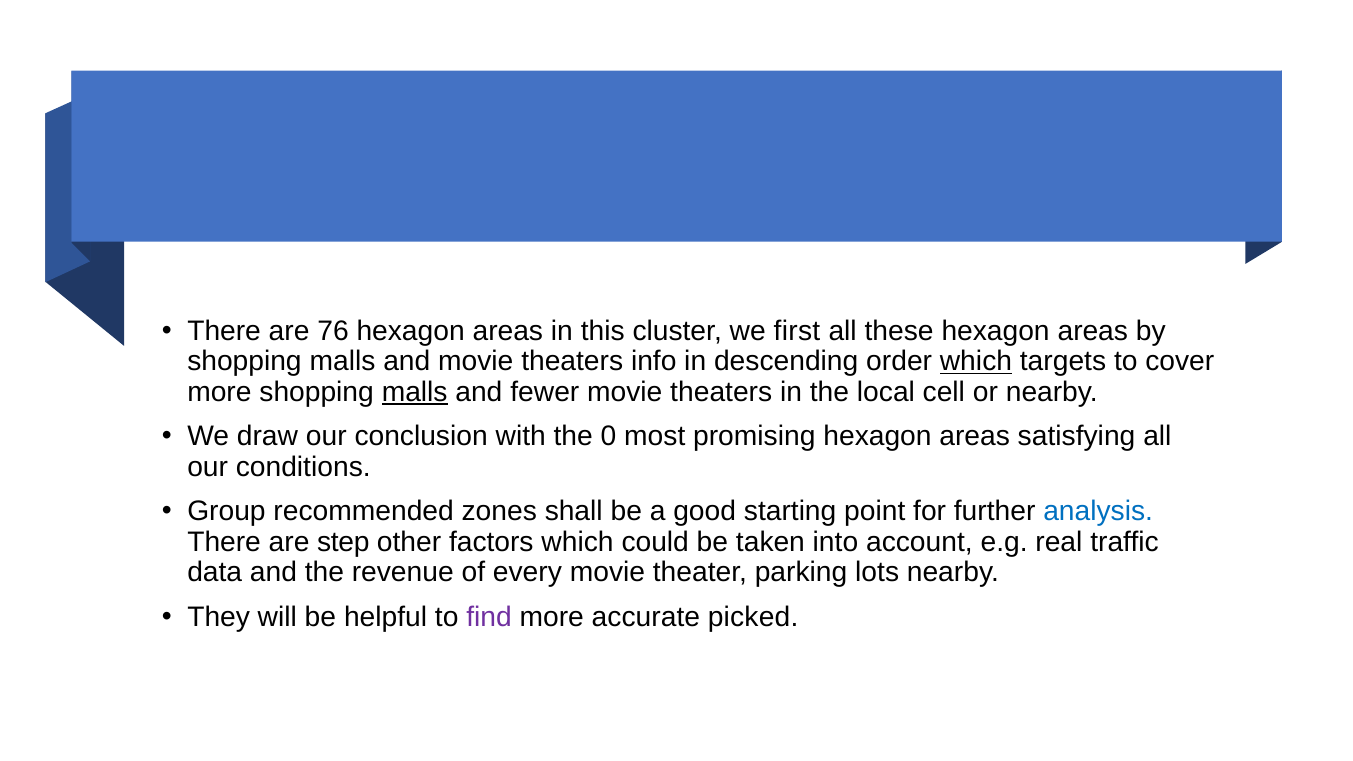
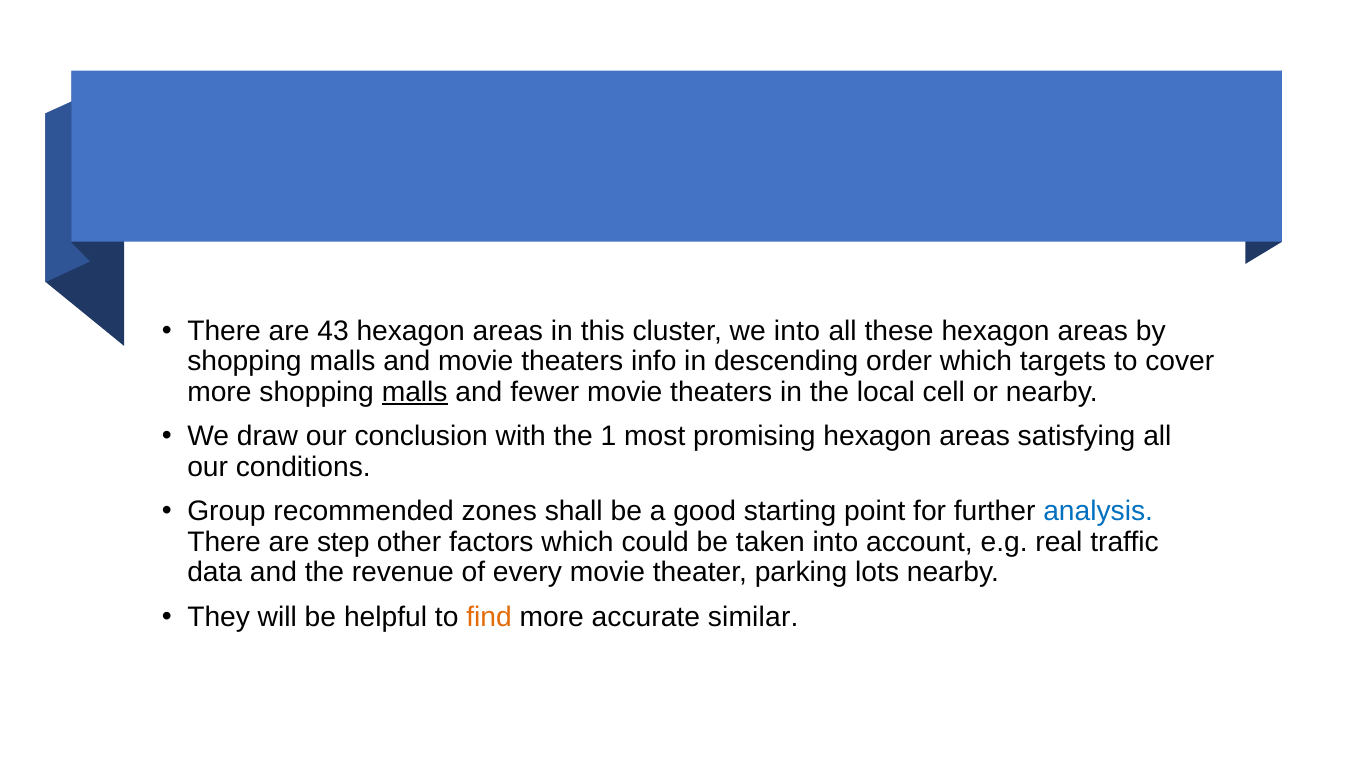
76: 76 -> 43 (333, 331)
we first: first -> into (797, 331)
which underline: present -> none (976, 362)
0: 0 -> 1 (609, 437)
find colour: purple -> orange (489, 617)
picked: picked -> similar (753, 617)
